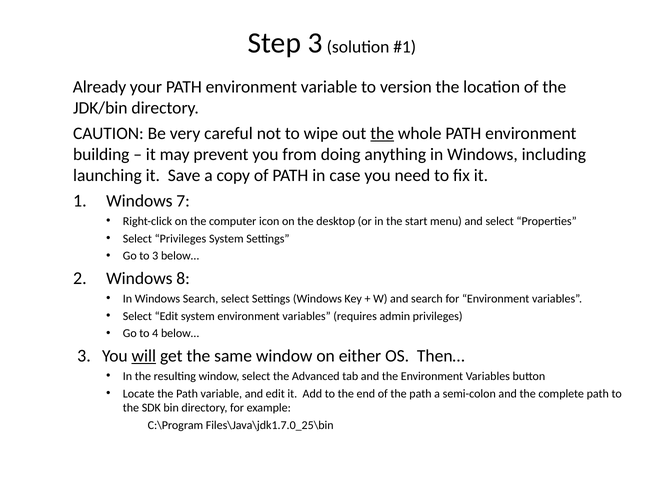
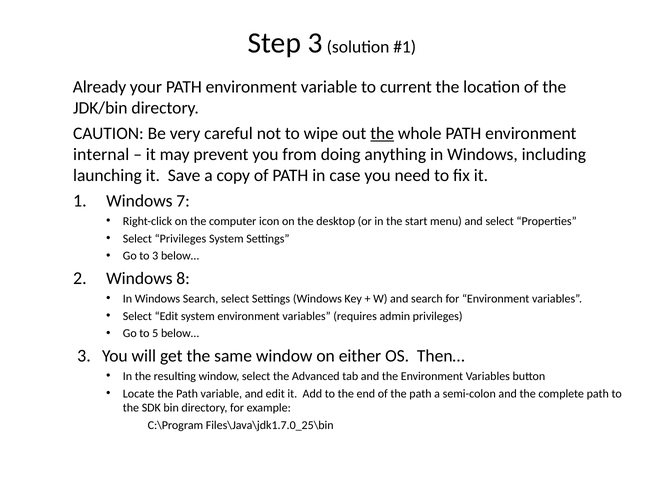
version: version -> current (406, 87)
building: building -> internal (101, 154)
4: 4 -> 5 (155, 333)
will underline: present -> none (144, 356)
